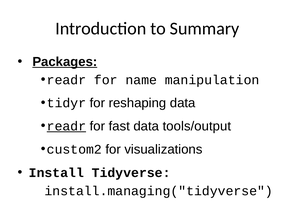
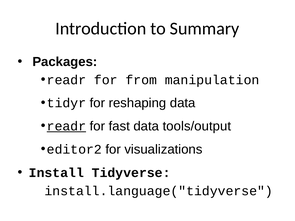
Packages underline: present -> none (65, 62)
name: name -> from (141, 80)
custom2: custom2 -> editor2 (74, 149)
install.managing("tidyverse: install.managing("tidyverse -> install.language("tidyverse (159, 191)
